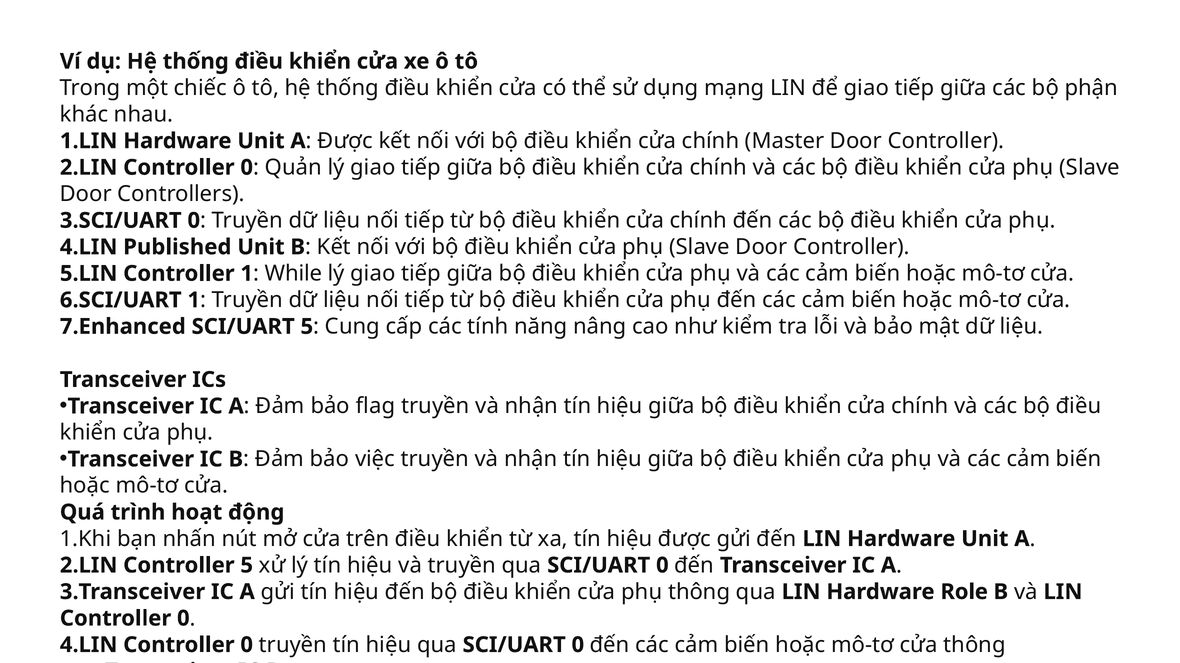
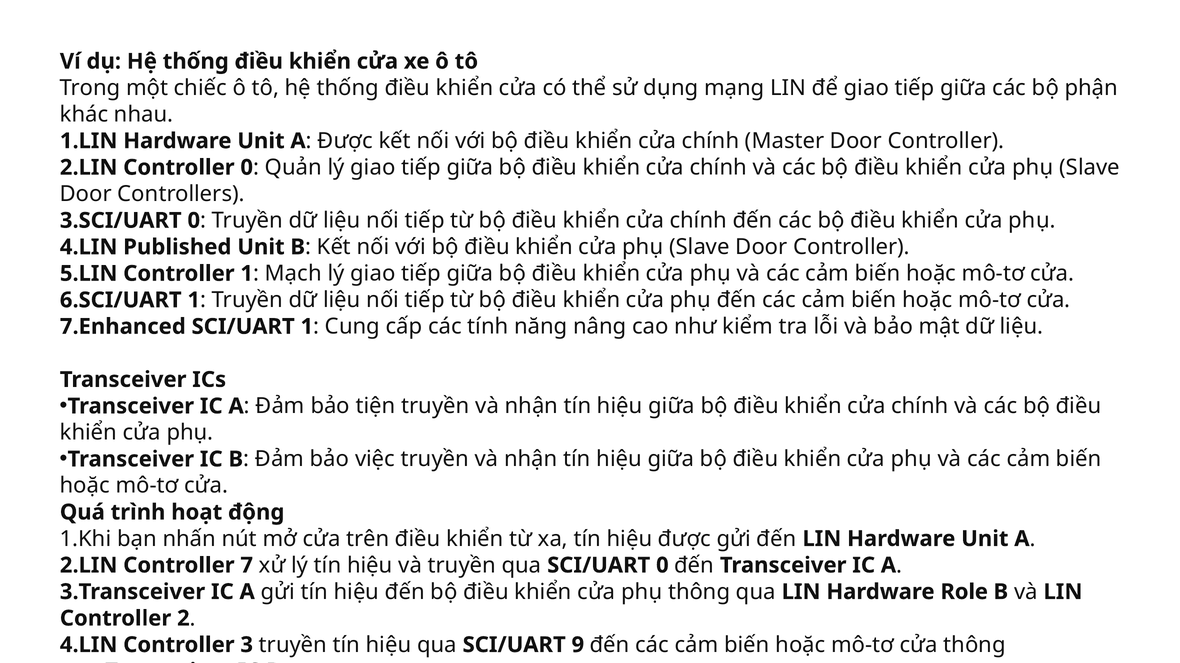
While: While -> Mạch (293, 274)
SCI/UART 5: 5 -> 1 (307, 327)
flag: flag -> tiện (376, 407)
Controller 5: 5 -> 7 (247, 566)
0: 0 -> 2 (183, 619)
0: 0 -> 3 (247, 646)
hiệu qua SCI/UART 0: 0 -> 9 (578, 646)
